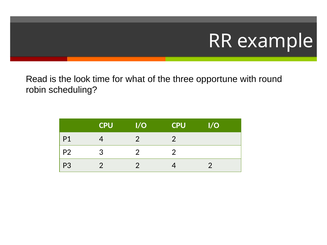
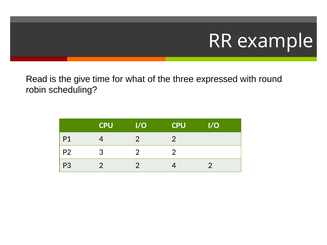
look: look -> give (82, 79)
opportune: opportune -> expressed (217, 79)
